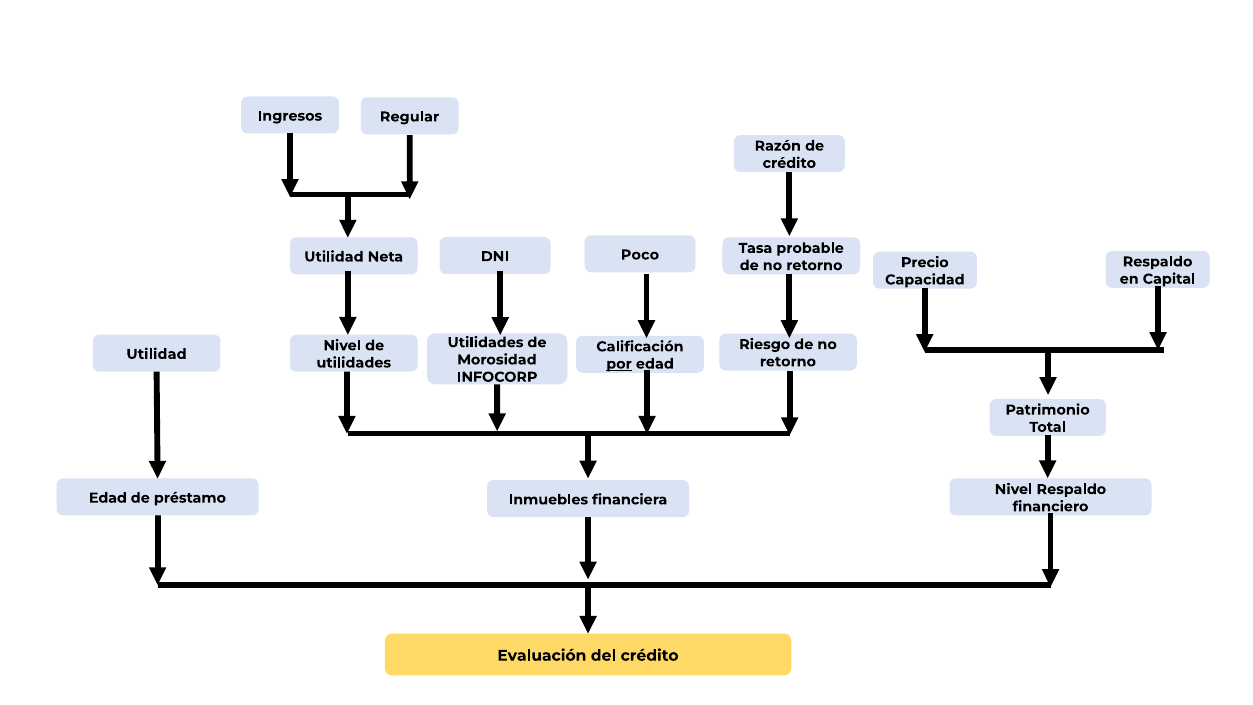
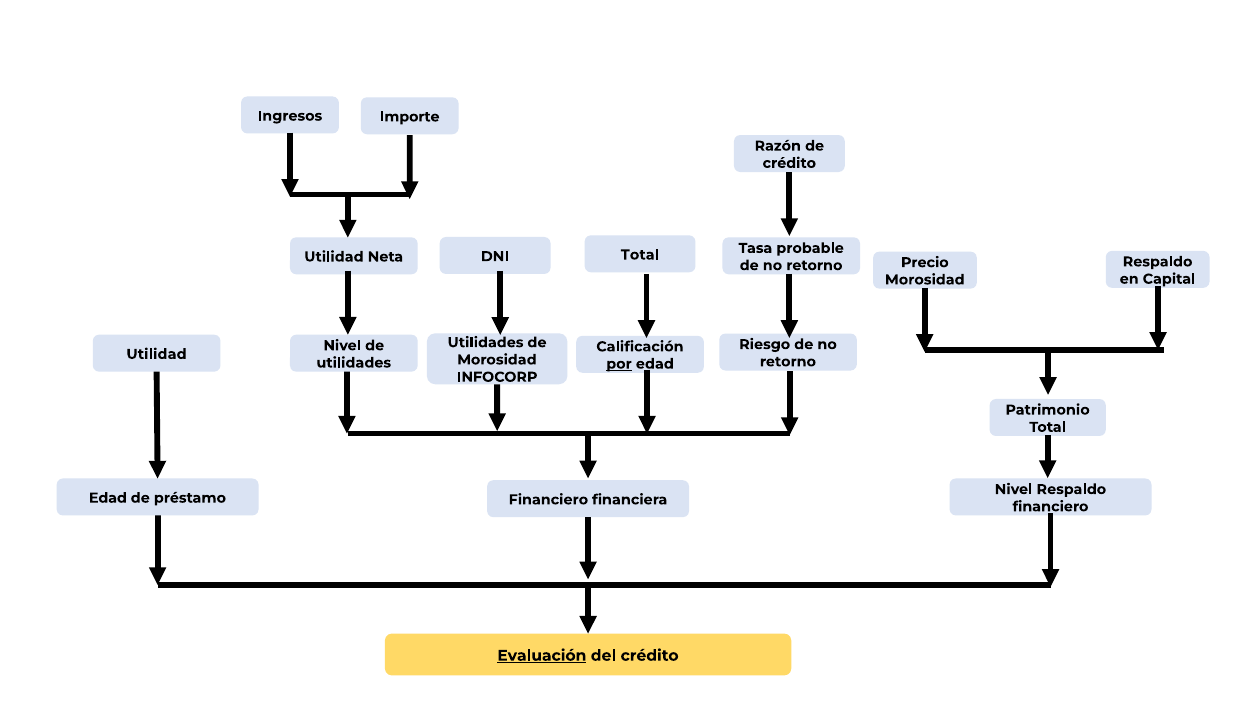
Regular: Regular -> Importe (410, 117)
DNI Poco: Poco -> Total (640, 255)
Capacidad: Capacidad -> Morosidad (925, 280)
Inmuebles: Inmuebles -> Financiero (548, 500)
Evaluación underline: none -> present (542, 655)
